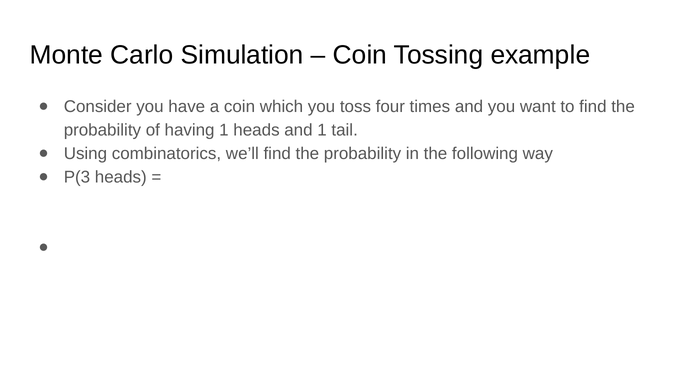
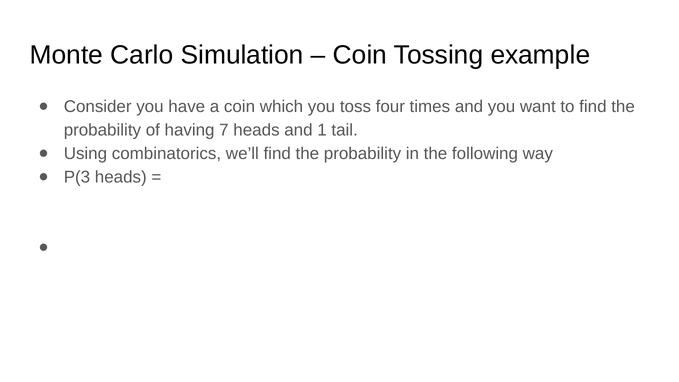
having 1: 1 -> 7 (224, 130)
